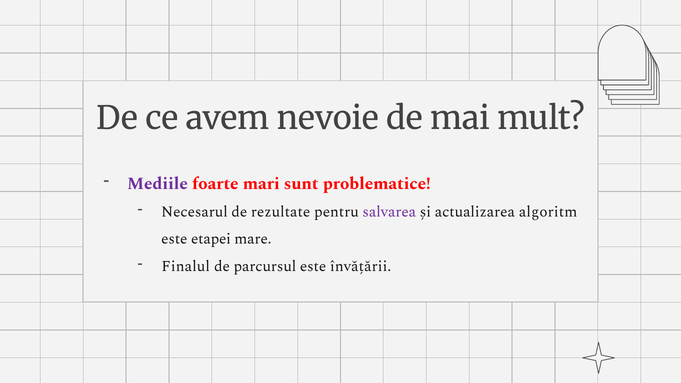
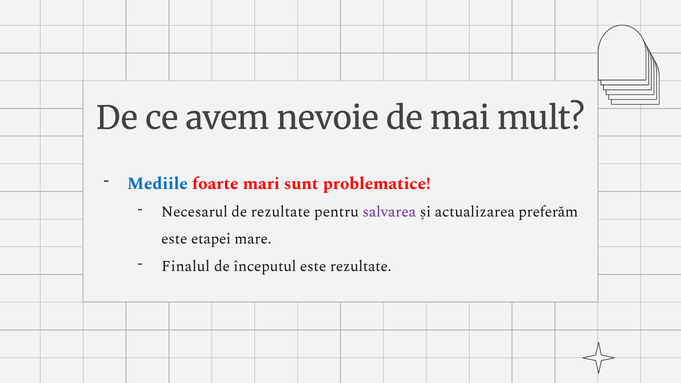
Mediile colour: purple -> blue (157, 184)
algoritm: algoritm -> preferăm (548, 212)
parcursul: parcursul -> începutul (265, 266)
este învățării: învățării -> rezultate (361, 266)
